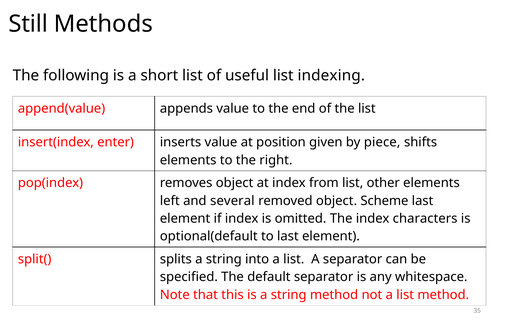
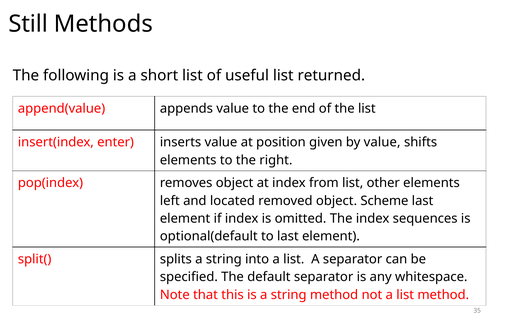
indexing: indexing -> returned (331, 76)
by piece: piece -> value (382, 142)
several: several -> located (232, 201)
characters: characters -> sequences (425, 219)
